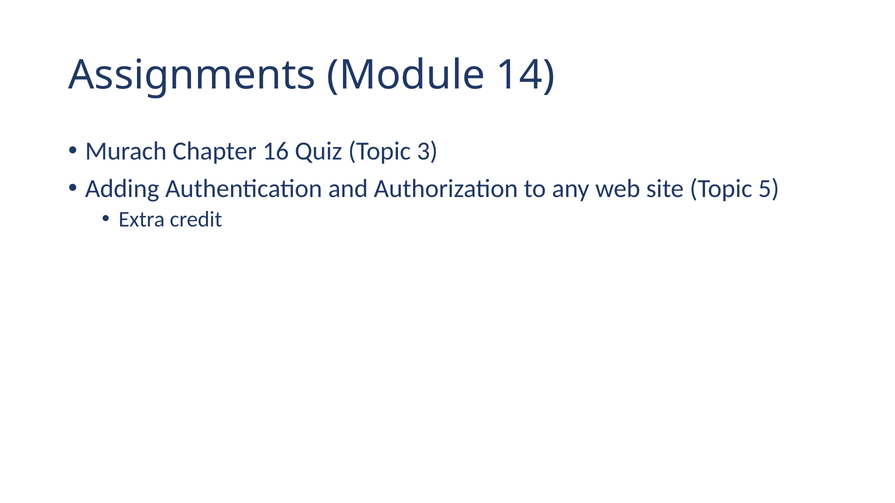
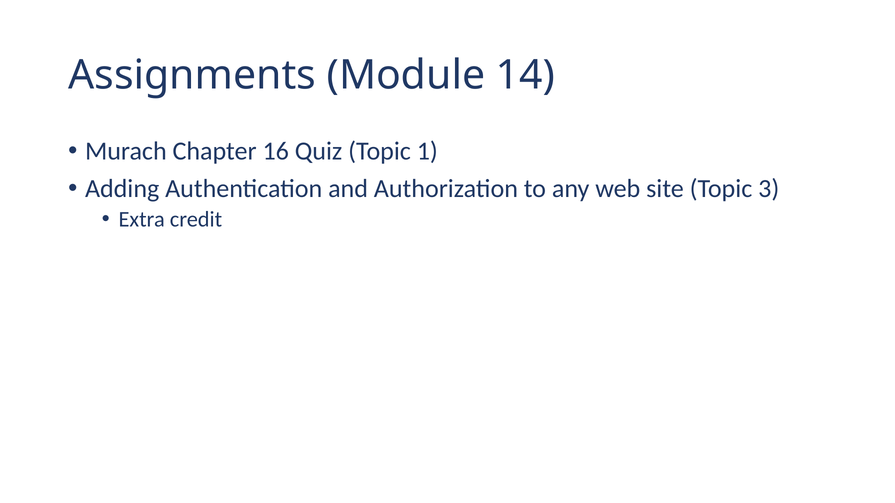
3: 3 -> 1 (427, 151)
5: 5 -> 3 (769, 189)
